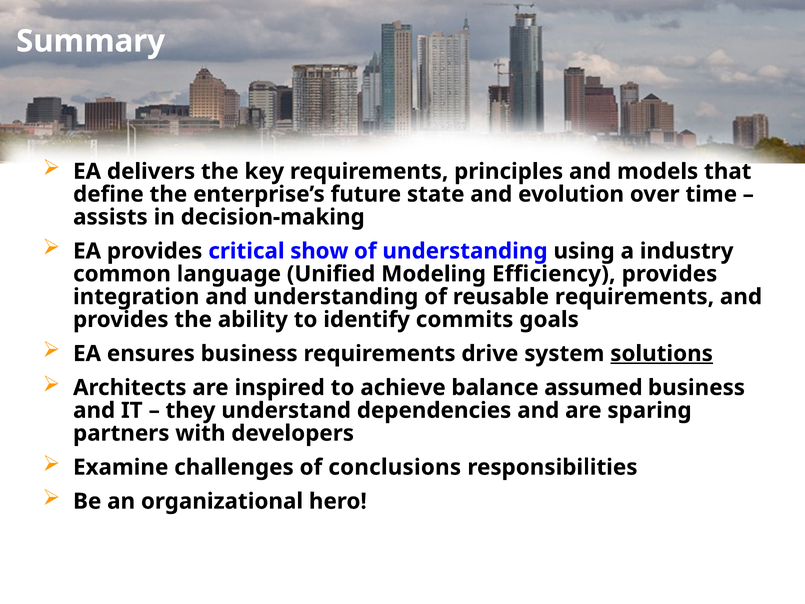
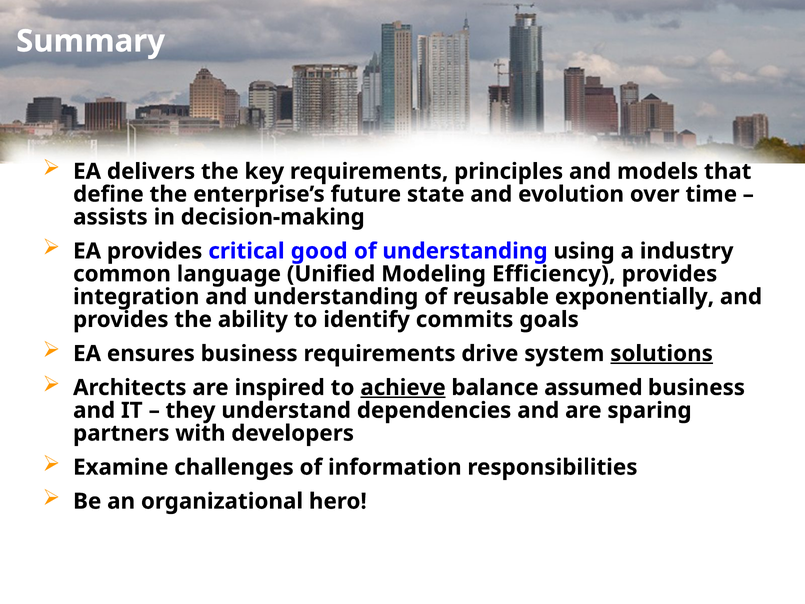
show: show -> good (319, 251)
reusable requirements: requirements -> exponentially (634, 297)
achieve underline: none -> present (403, 387)
conclusions: conclusions -> information (395, 467)
